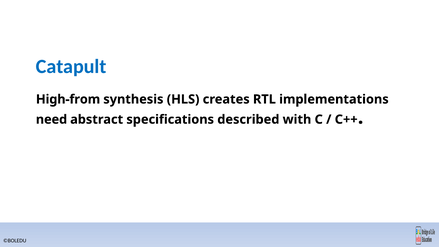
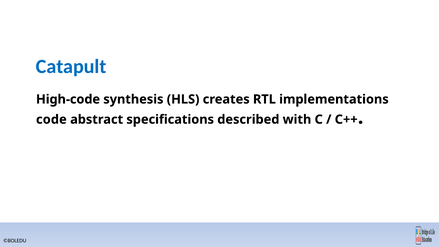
High-from: High-from -> High-code (68, 99)
need: need -> code (51, 119)
